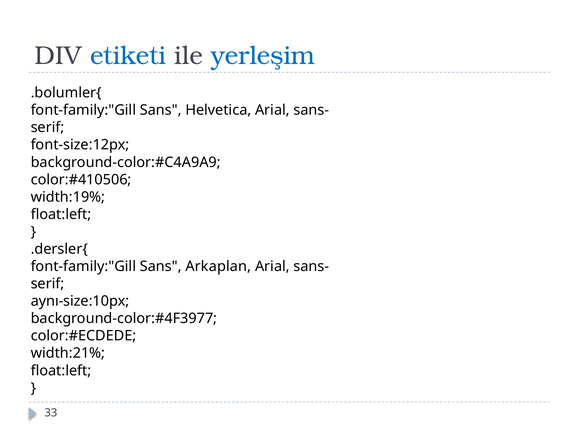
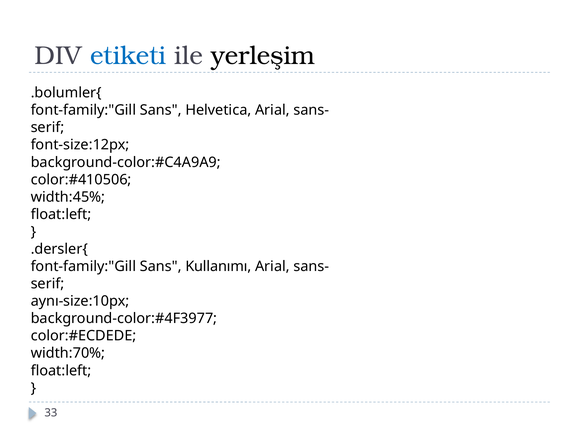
yerleşim colour: blue -> black (263, 56)
width:19%: width:19% -> width:45% (68, 197)
Arkaplan: Arkaplan -> Kullanımı (218, 267)
width:21%: width:21% -> width:70% (68, 353)
